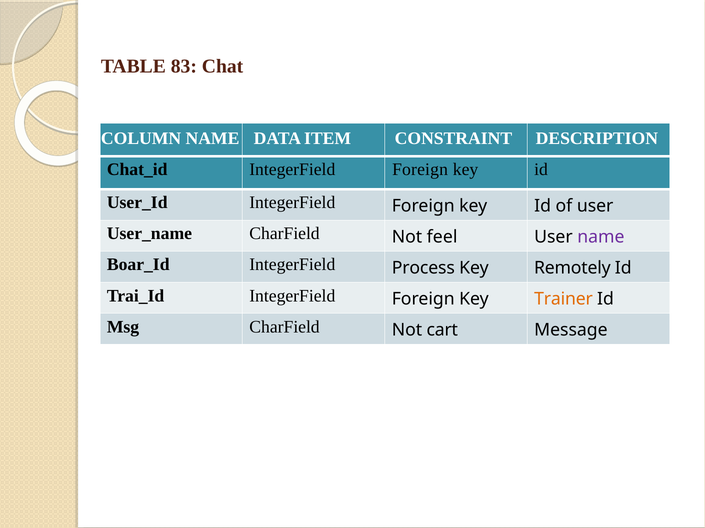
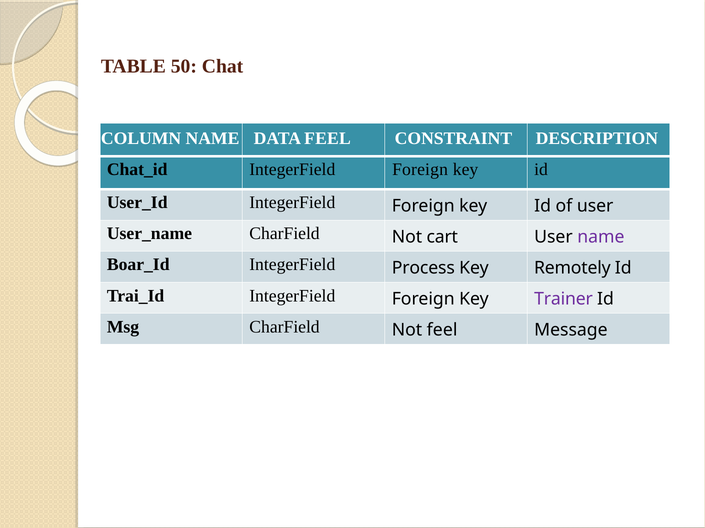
83: 83 -> 50 (184, 66)
DATA ITEM: ITEM -> FEEL (327, 139)
feel: feel -> cart (442, 237)
Trainer colour: orange -> purple (564, 299)
Not cart: cart -> feel (442, 330)
